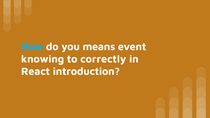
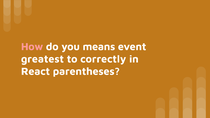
How colour: light blue -> pink (32, 47)
knowing: knowing -> greatest (42, 59)
introduction: introduction -> parentheses (86, 71)
